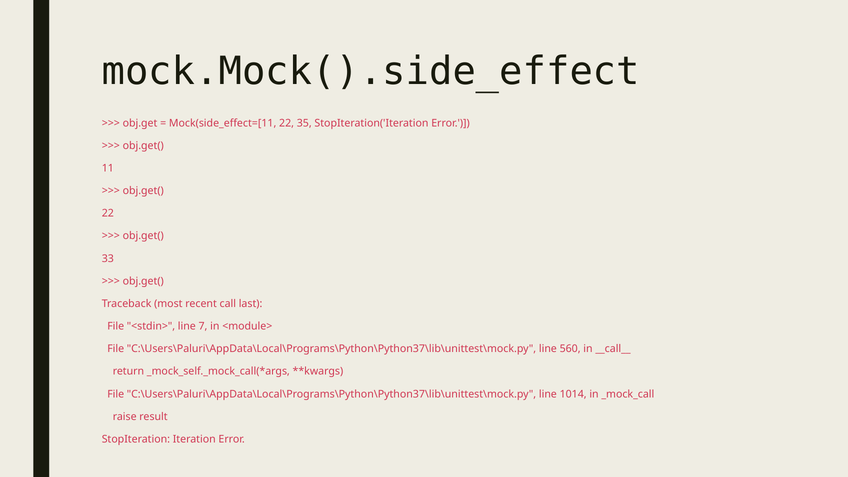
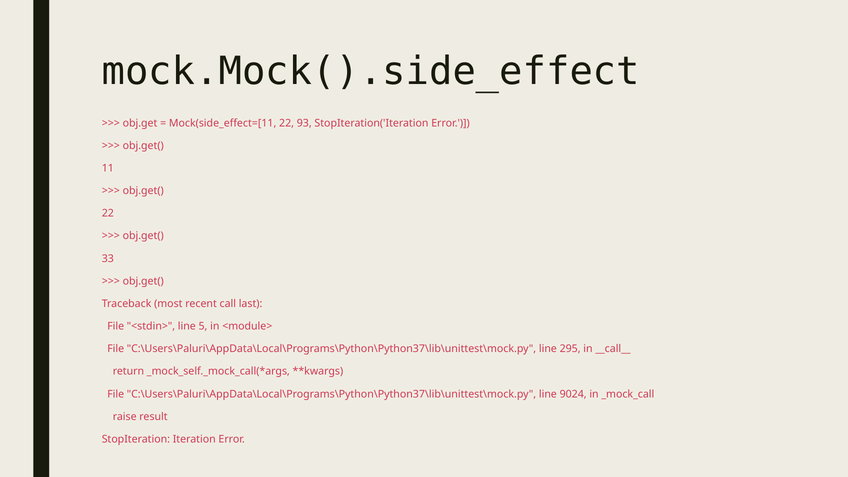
35: 35 -> 93 (304, 123)
7: 7 -> 5 (203, 326)
560: 560 -> 295 (570, 349)
1014: 1014 -> 9024 (573, 394)
